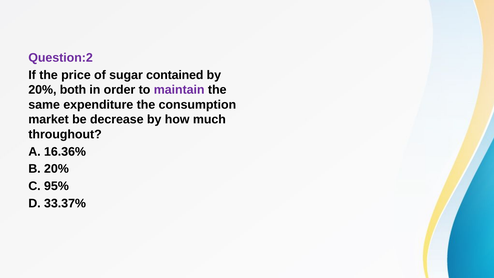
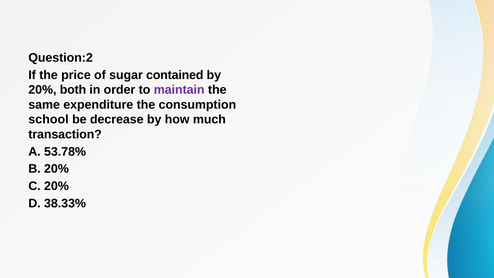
Question:2 colour: purple -> black (61, 58)
market: market -> school (48, 119)
throughout: throughout -> transaction (65, 134)
16.36%: 16.36% -> 53.78% (65, 152)
C 95%: 95% -> 20% (56, 186)
33.37%: 33.37% -> 38.33% (65, 203)
